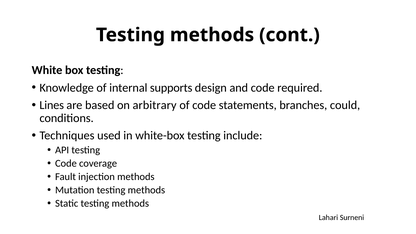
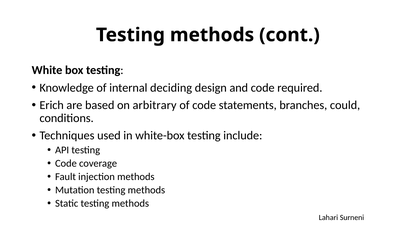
supports: supports -> deciding (171, 88)
Lines: Lines -> Erich (52, 105)
